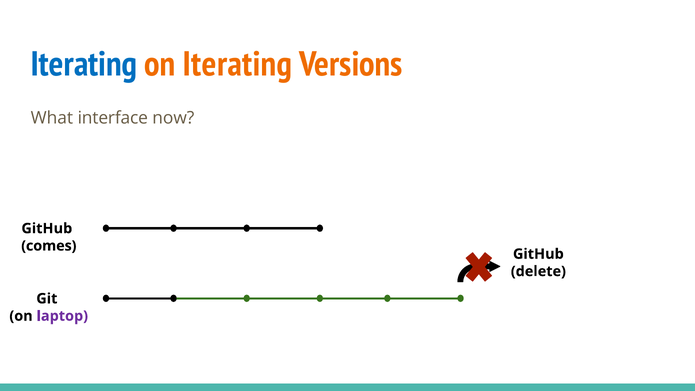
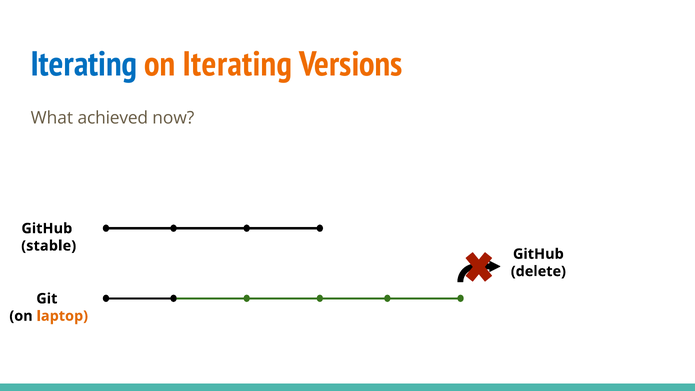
interface: interface -> achieved (113, 118)
comes: comes -> stable (49, 246)
laptop colour: purple -> orange (62, 316)
